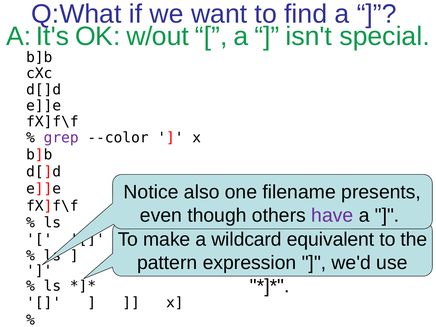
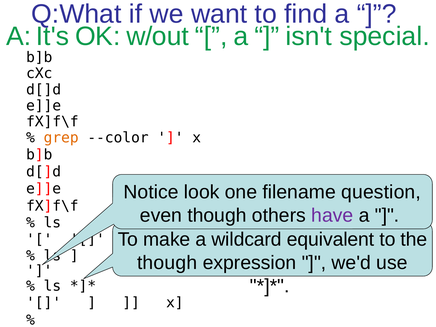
grep colour: purple -> orange (61, 138)
also: also -> look (202, 192)
presents: presents -> question (381, 192)
pattern: pattern -> though (167, 263)
